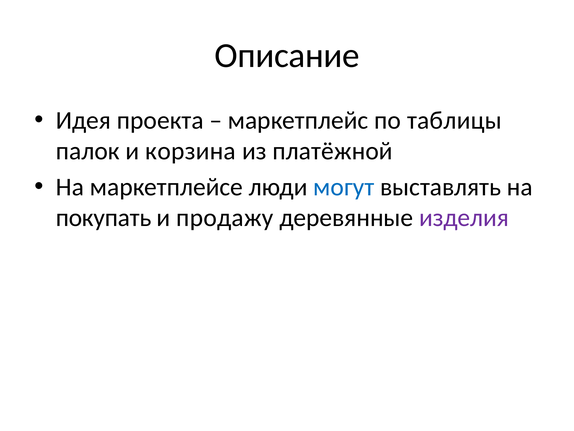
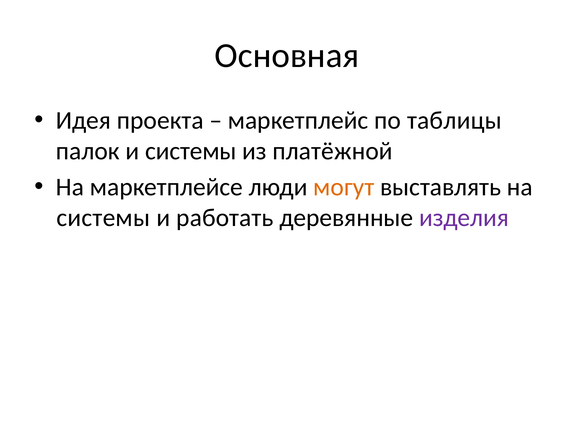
Описание: Описание -> Основная (287, 56)
и корзина: корзина -> системы (191, 151)
могут colour: blue -> orange (344, 187)
покупать: покупать -> системы (103, 217)
продажу: продажу -> работать (225, 217)
